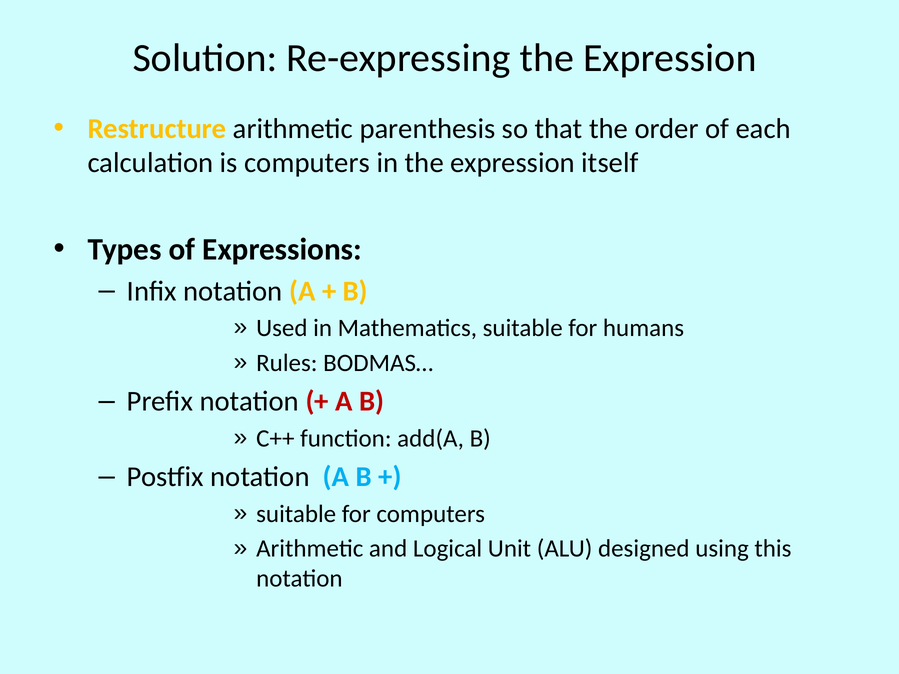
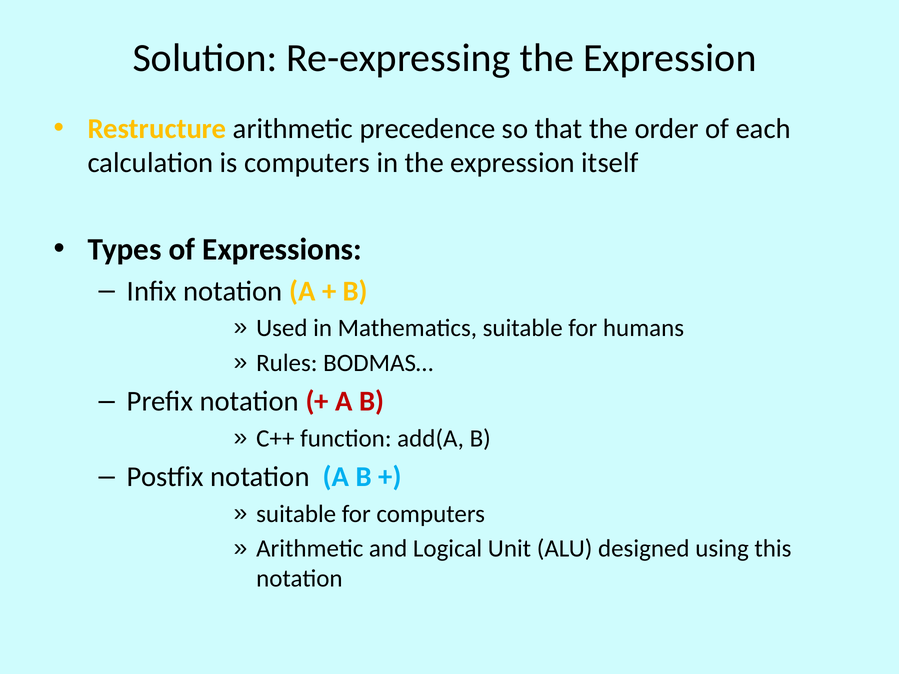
parenthesis: parenthesis -> precedence (428, 129)
